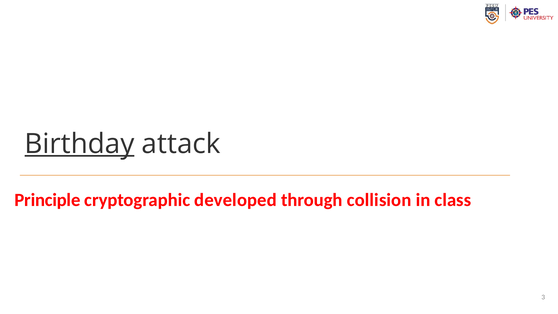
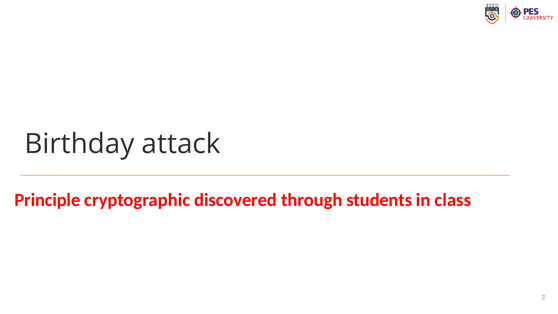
Birthday underline: present -> none (79, 144)
developed: developed -> discovered (236, 200)
collision: collision -> students (379, 200)
